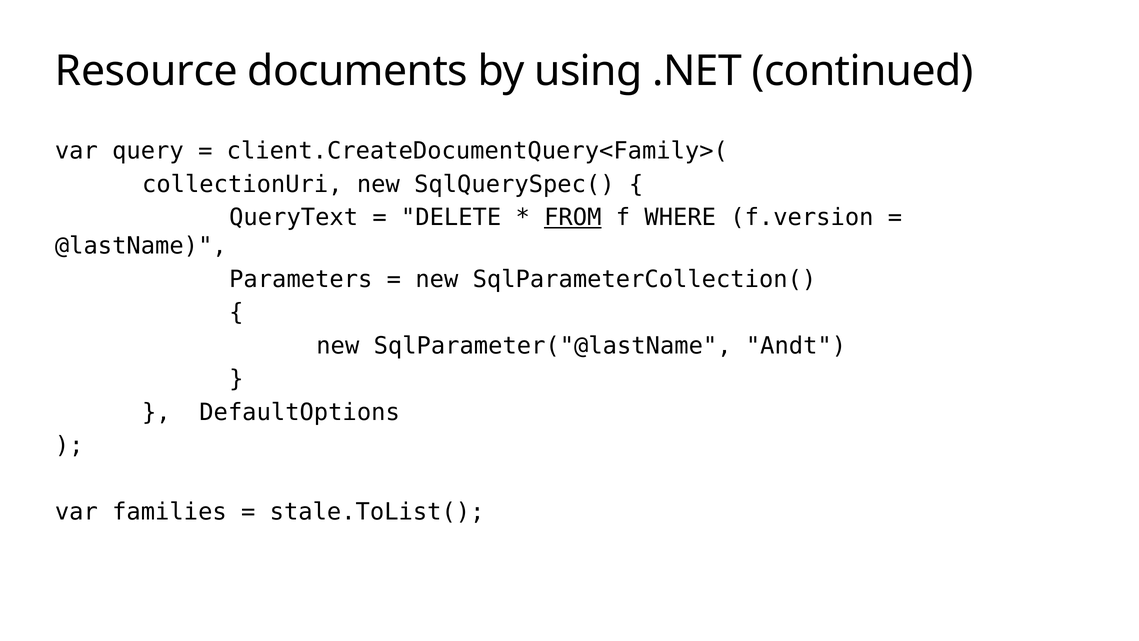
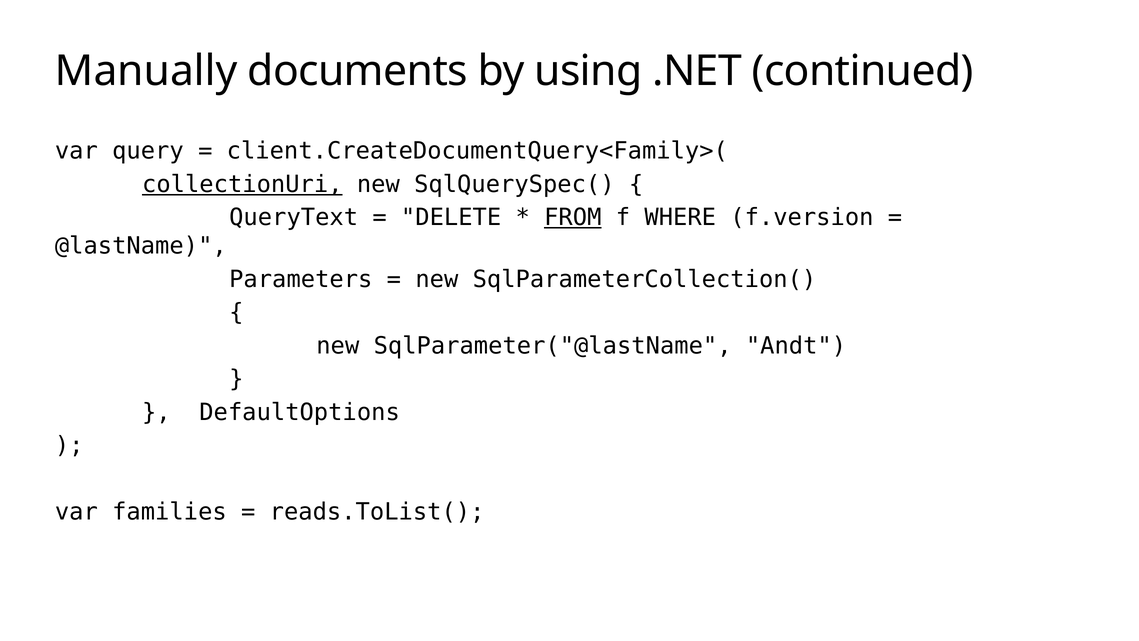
Resource: Resource -> Manually (146, 71)
collectionUri underline: none -> present (242, 184)
stale.ToList(: stale.ToList( -> reads.ToList( (377, 512)
